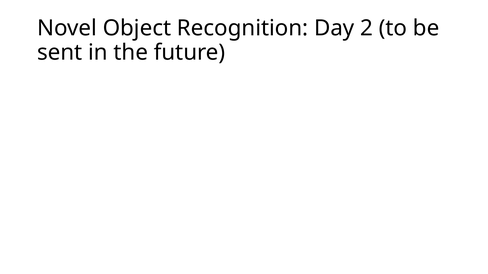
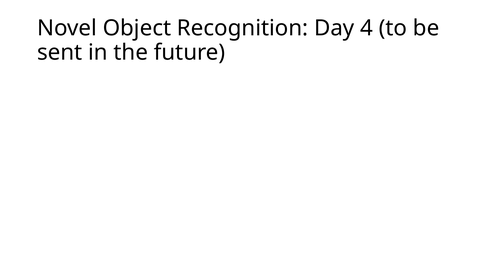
2: 2 -> 4 (367, 28)
